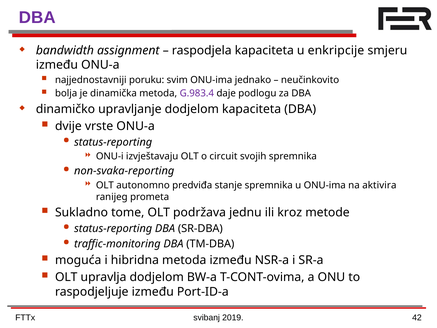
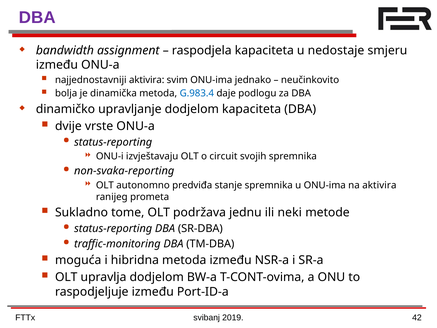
enkripcije: enkripcije -> nedostaje (336, 50)
najjednostavniji poruku: poruku -> aktivira (147, 80)
G.983.4 colour: purple -> blue (197, 93)
kroz: kroz -> neki (290, 212)
